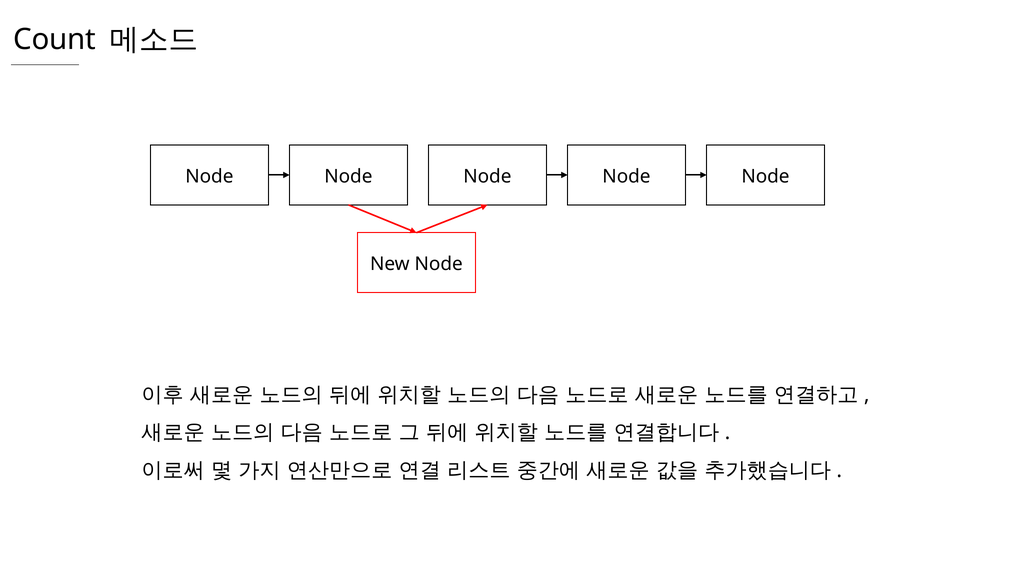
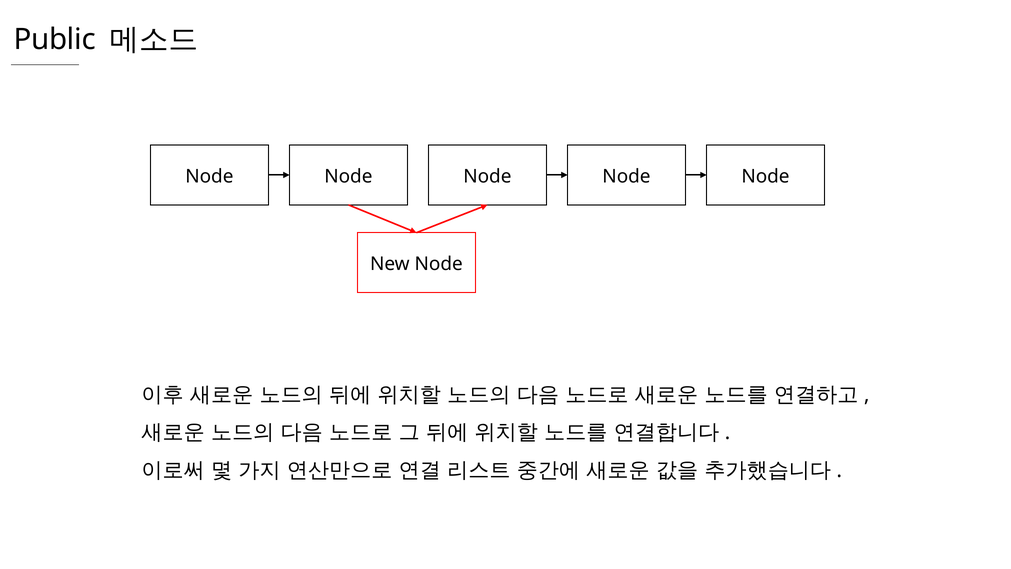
Count: Count -> Public (55, 40)
